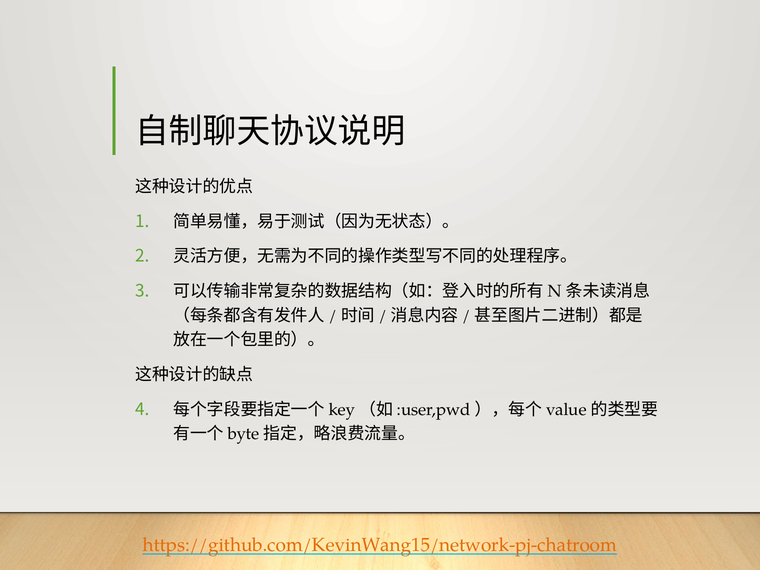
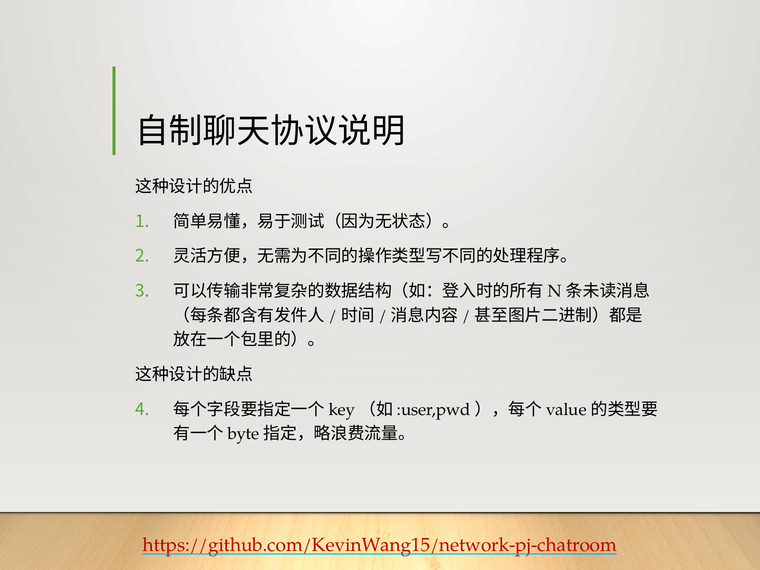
https://github.com/KevinWang15/network-pj-chatroom colour: orange -> red (380, 545)
